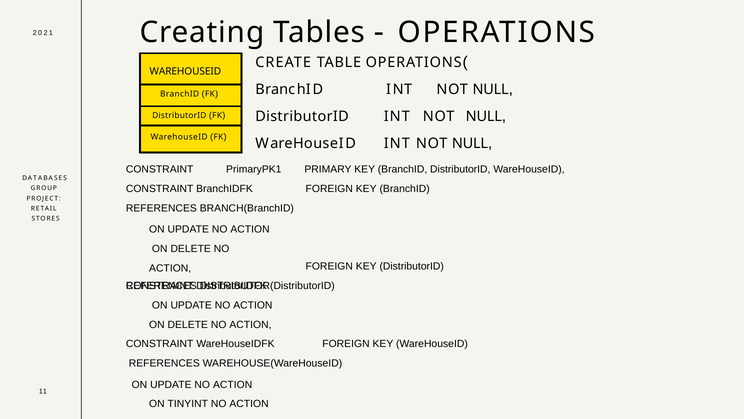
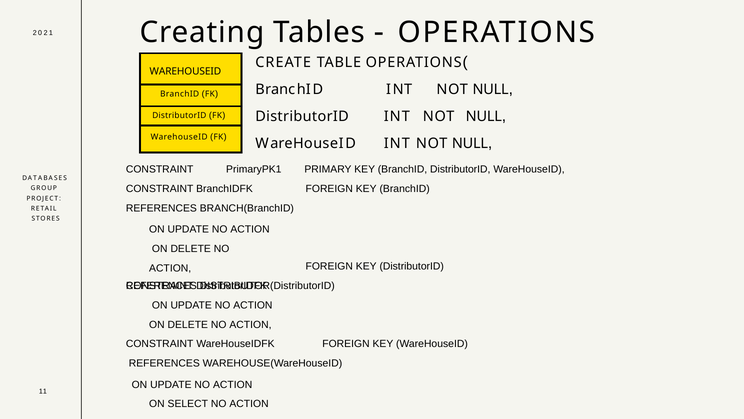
TINYINT: TINYINT -> SELECT (188, 404)
